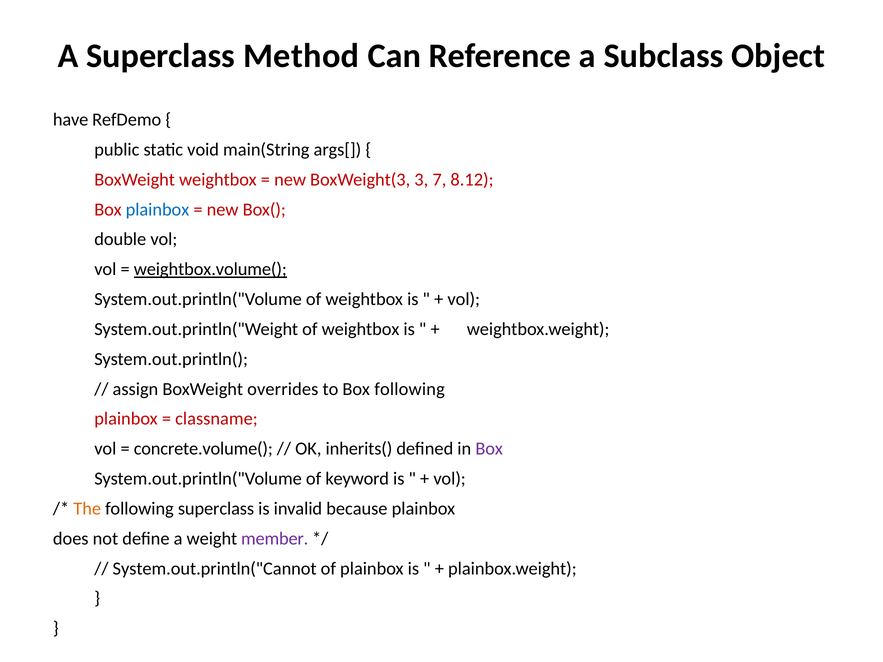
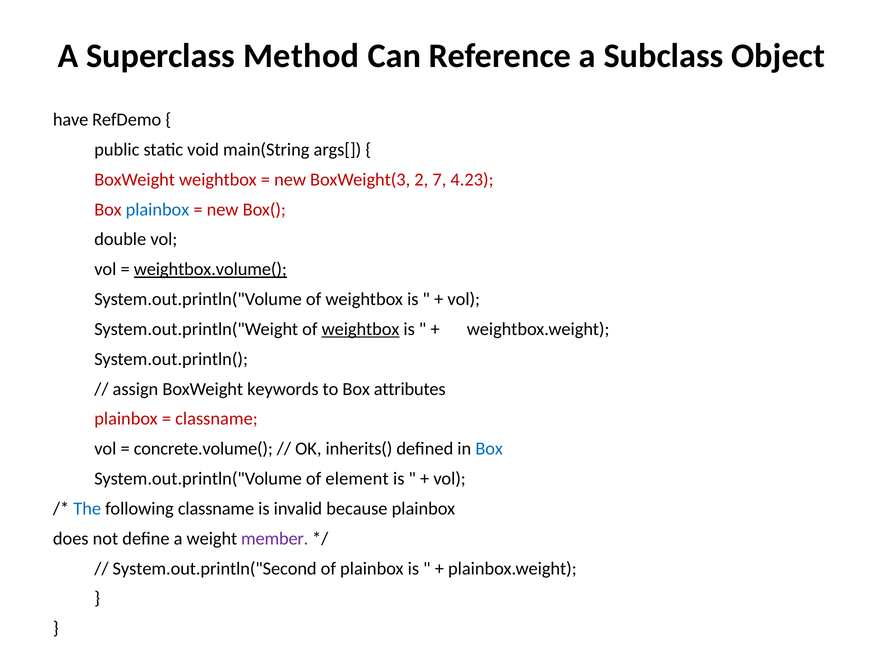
3: 3 -> 2 (421, 180)
8.12: 8.12 -> 4.23 (472, 180)
weightbox underline: none -> present (361, 329)
overrides: overrides -> keywords (283, 389)
Box following: following -> attributes (410, 389)
Box colour: purple -> blue (489, 449)
keyword: keyword -> element (357, 479)
The colour: orange -> blue (87, 509)
following superclass: superclass -> classname (216, 509)
System.out.println("Cannot: System.out.println("Cannot -> System.out.println("Second (215, 569)
